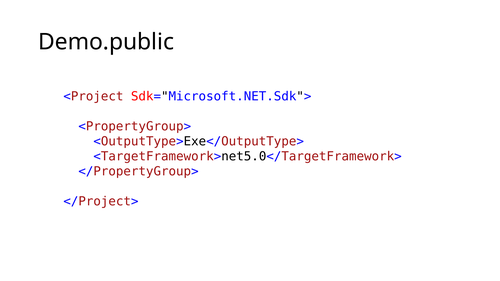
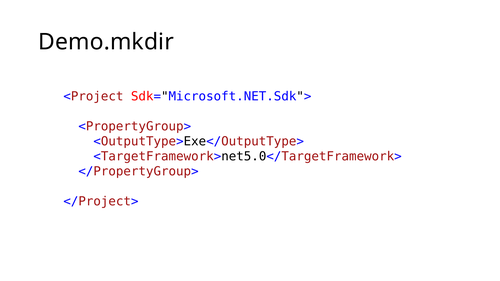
Demo.public: Demo.public -> Demo.mkdir (106, 42)
